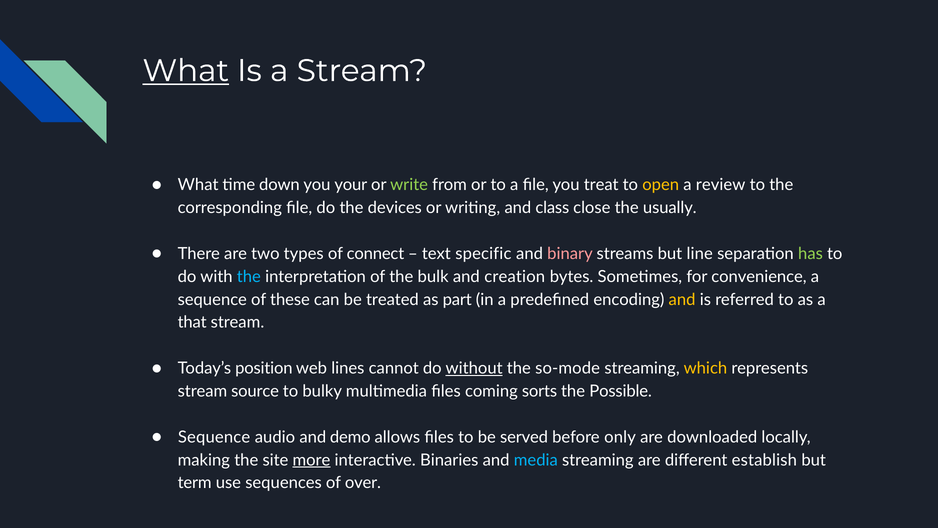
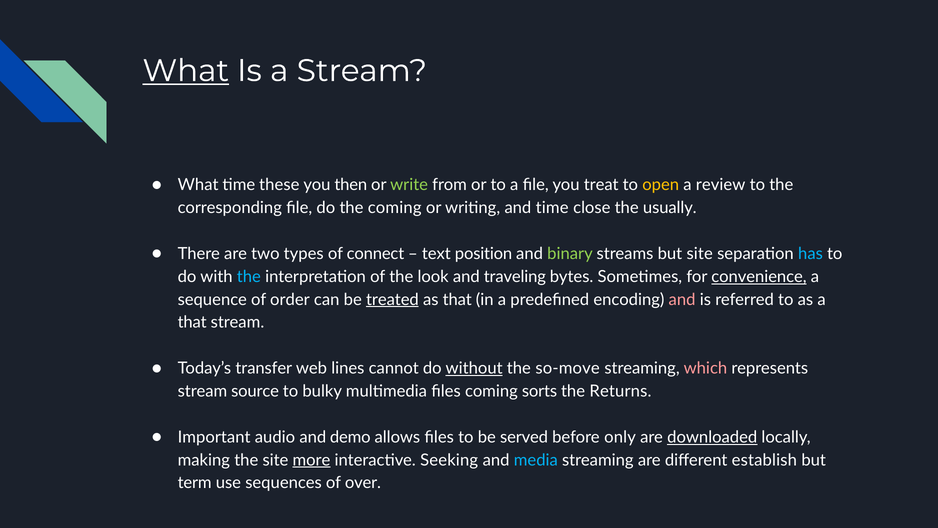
down: down -> these (279, 185)
your: your -> then (351, 185)
the devices: devices -> coming (395, 208)
and class: class -> time (552, 208)
specific: specific -> position (484, 254)
binary colour: pink -> light green (570, 254)
but line: line -> site (700, 254)
has colour: light green -> light blue (810, 254)
bulk: bulk -> look (433, 276)
creation: creation -> traveling (515, 276)
convenience underline: none -> present (759, 276)
these: these -> order (290, 299)
treated underline: none -> present (392, 299)
as part: part -> that (457, 299)
and colour: yellow -> pink (682, 299)
position: position -> transfer (264, 368)
so-mode: so-mode -> so-move (568, 368)
which colour: yellow -> pink (705, 368)
Possible: Possible -> Returns (620, 391)
Sequence: Sequence -> Important (214, 437)
downloaded underline: none -> present (712, 437)
Binaries: Binaries -> Seeking (449, 460)
